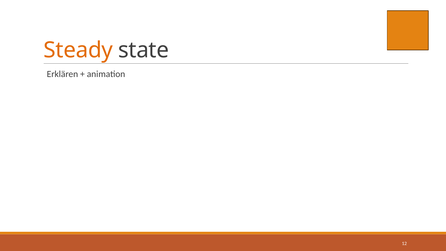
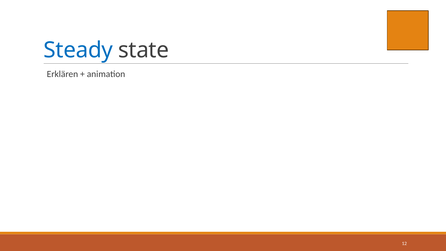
Steady colour: orange -> blue (78, 50)
